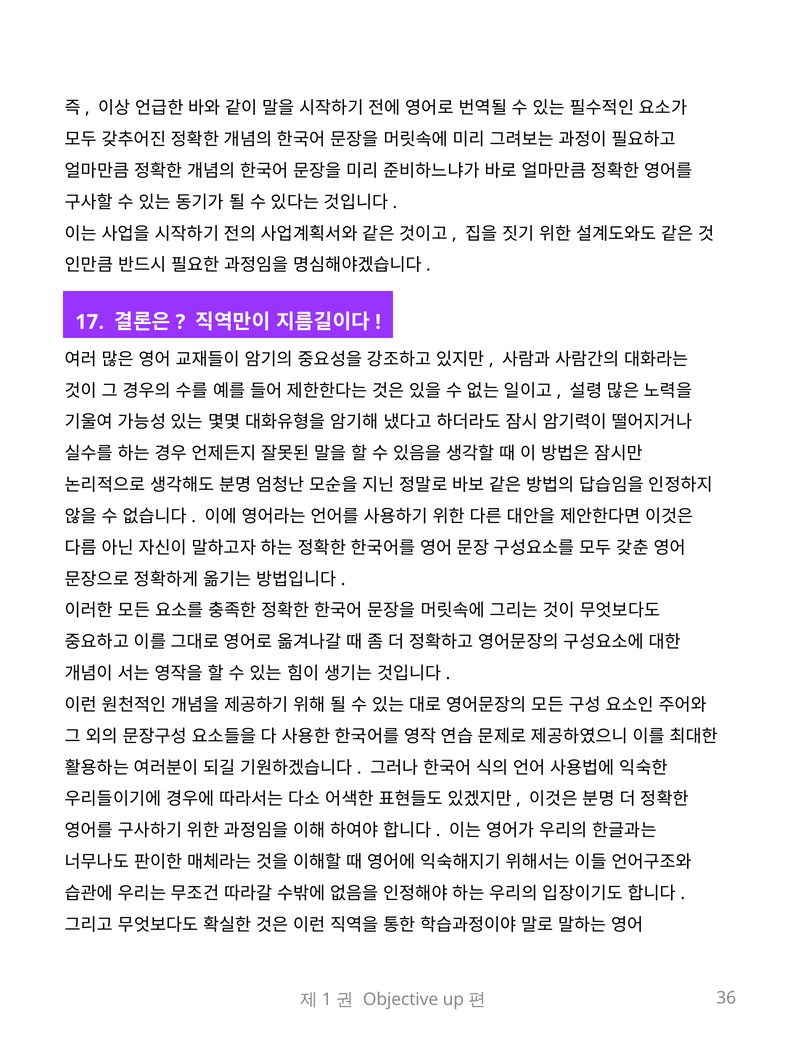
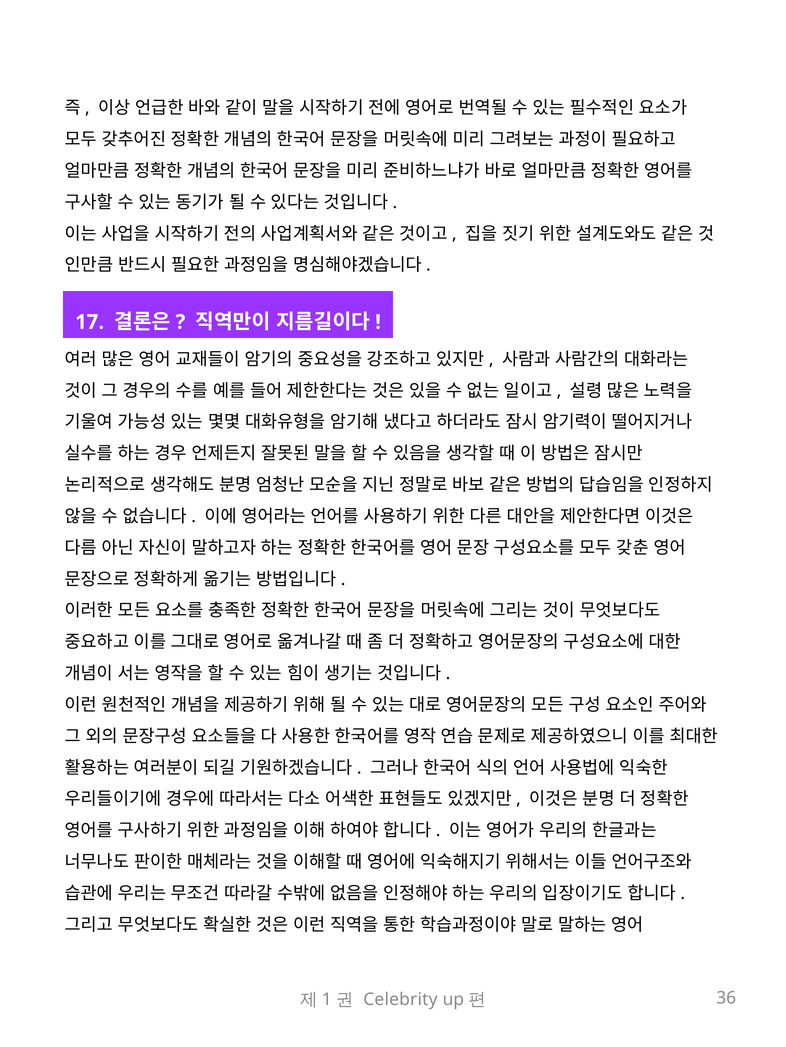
Objective: Objective -> Celebrity (400, 1000)
